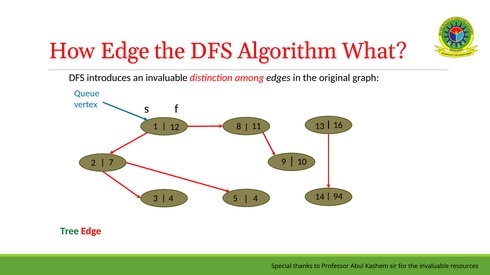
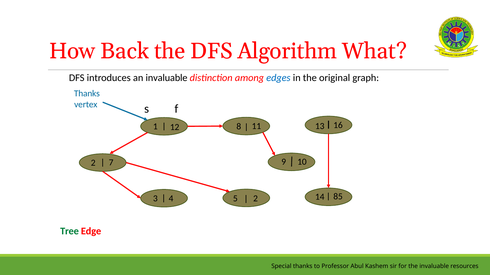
How Edge: Edge -> Back (125, 51)
edges colour: black -> blue (278, 78)
Queue: Queue -> Thanks (87, 94)
94: 94 -> 85 (338, 197)
5 4: 4 -> 2 (256, 199)
